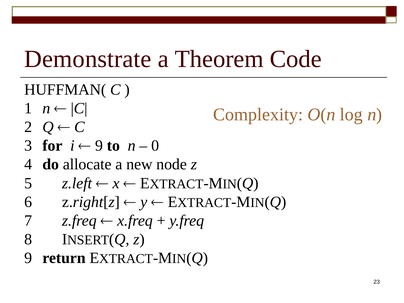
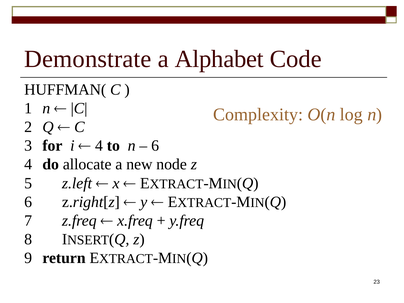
Theorem: Theorem -> Alphabet (219, 59)
9: 9 -> 4 (99, 146)
0: 0 -> 6 (155, 146)
